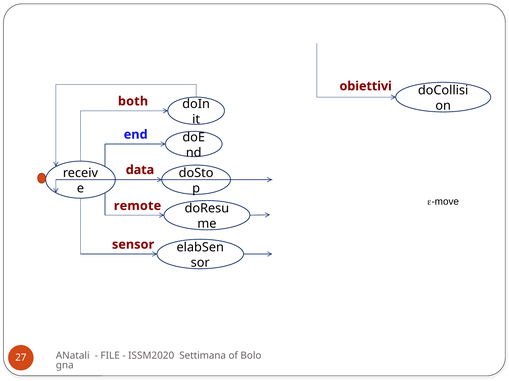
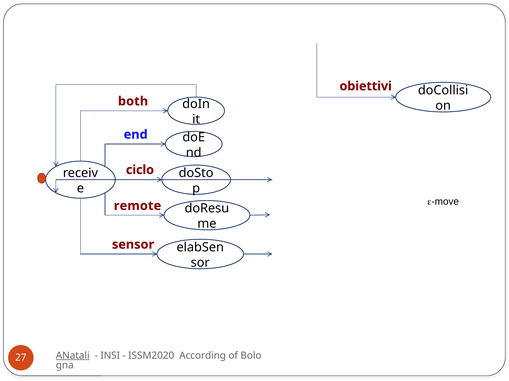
data: data -> ciclo (140, 170)
ANatali underline: none -> present (73, 356)
FILE: FILE -> INSI (110, 356)
Settimana: Settimana -> According (203, 356)
